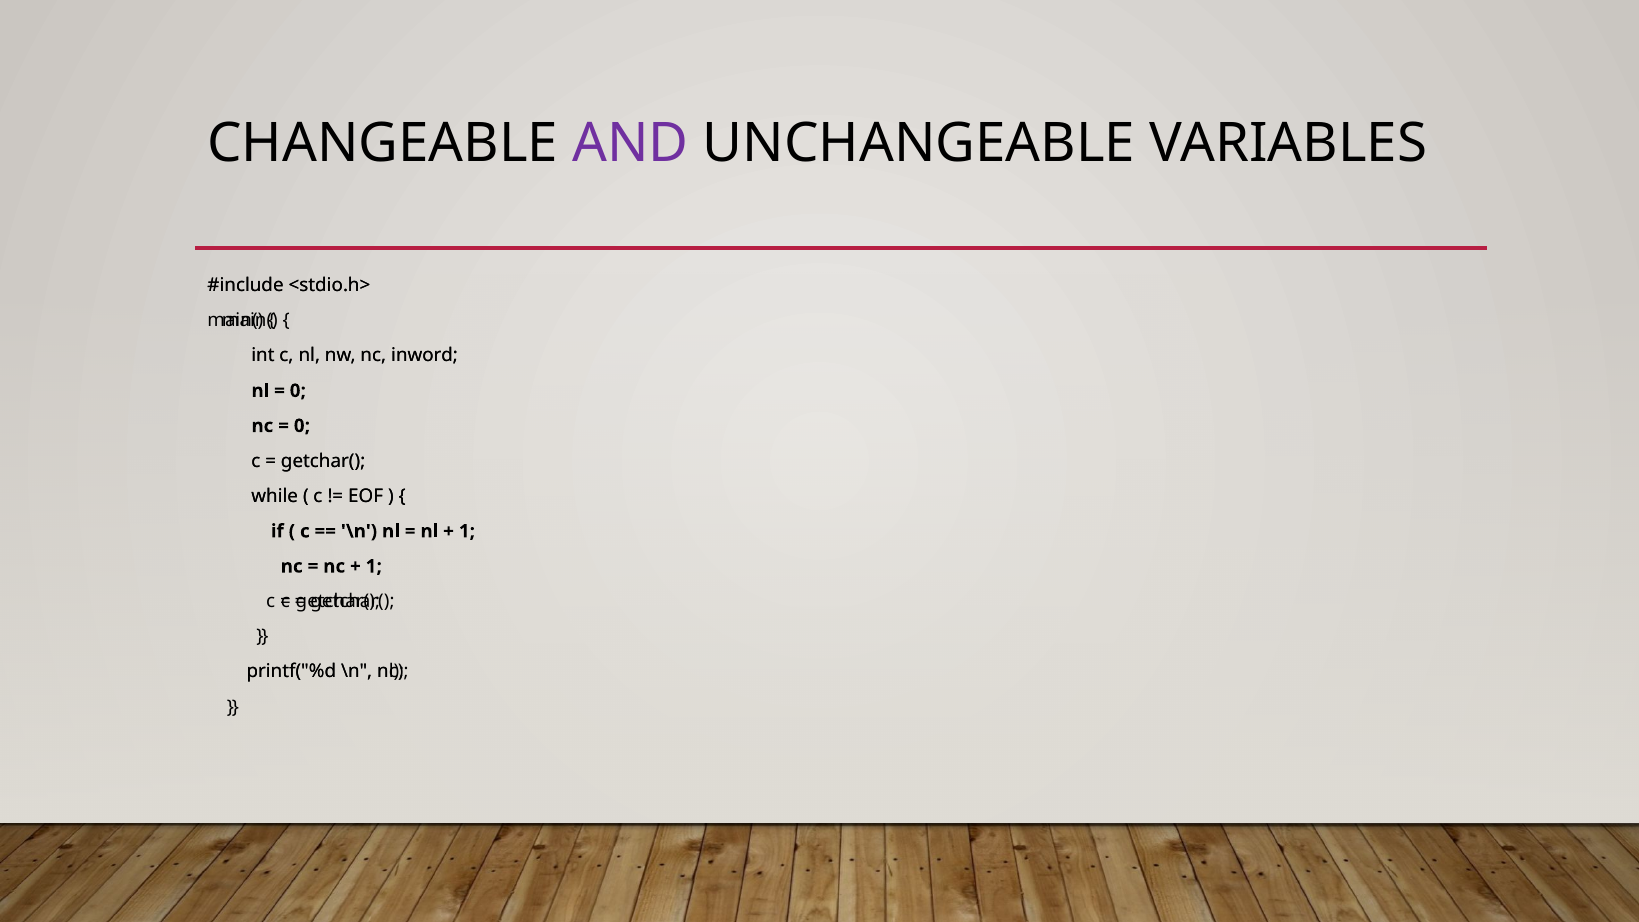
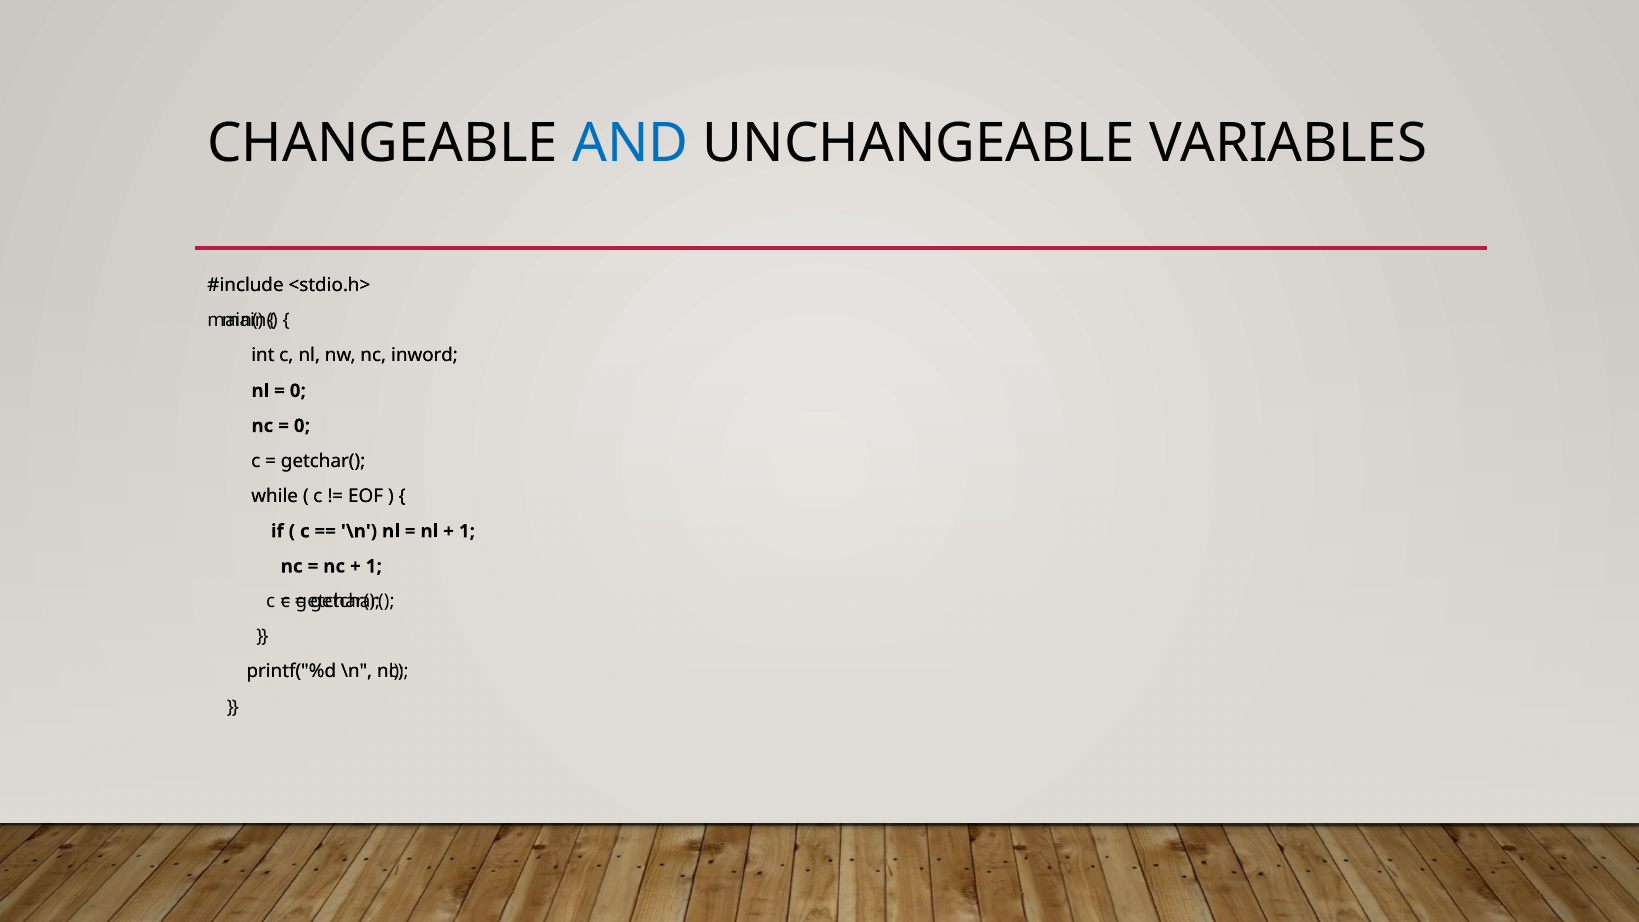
AND colour: purple -> blue (631, 144)
